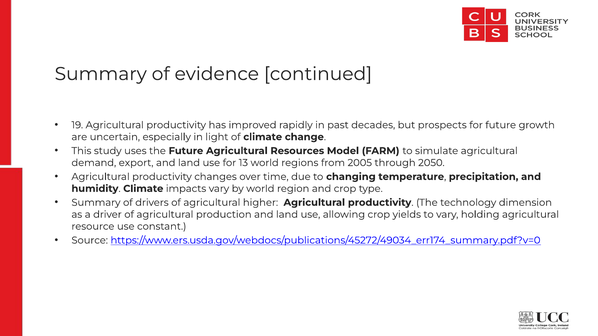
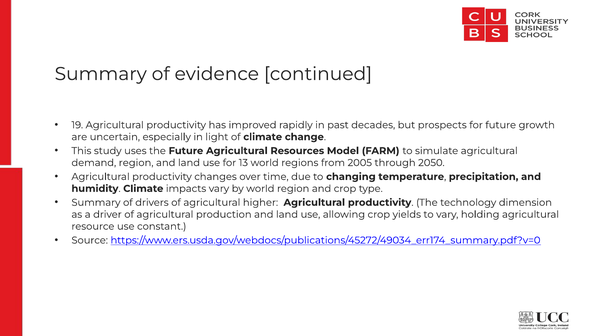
demand export: export -> region (136, 163)
